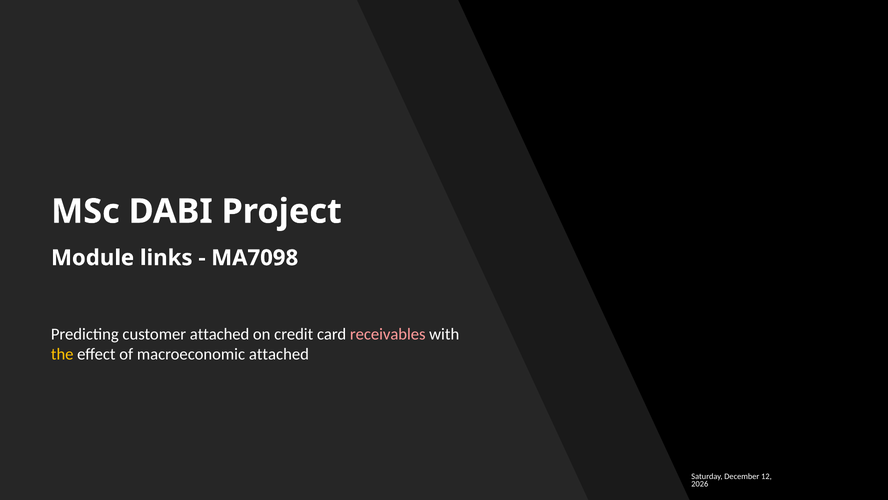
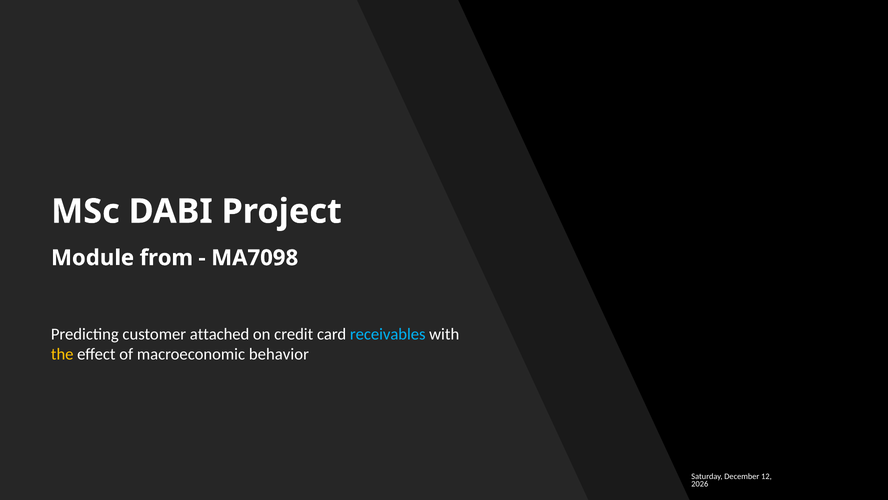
links: links -> from (166, 258)
receivables colour: pink -> light blue (388, 334)
macroeconomic attached: attached -> behavior (279, 354)
